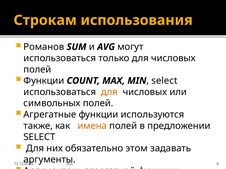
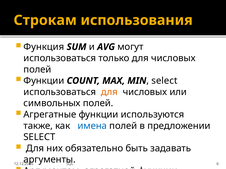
Романов: Романов -> Функция (44, 47)
имена colour: orange -> blue (92, 126)
этом: этом -> быть (137, 149)
